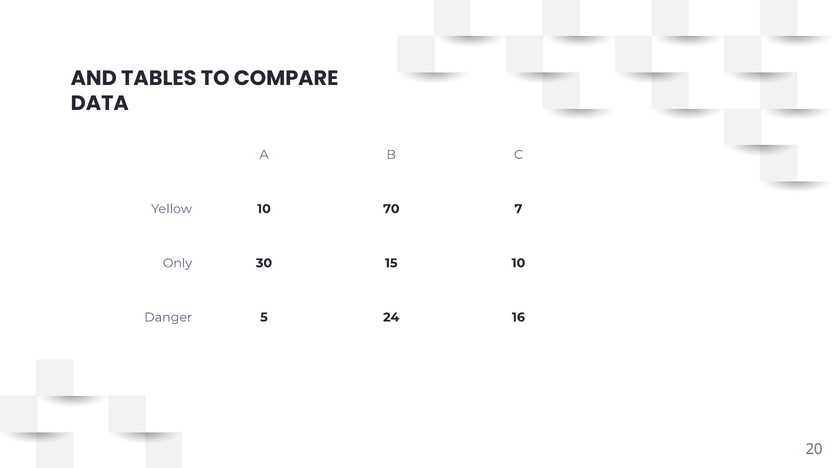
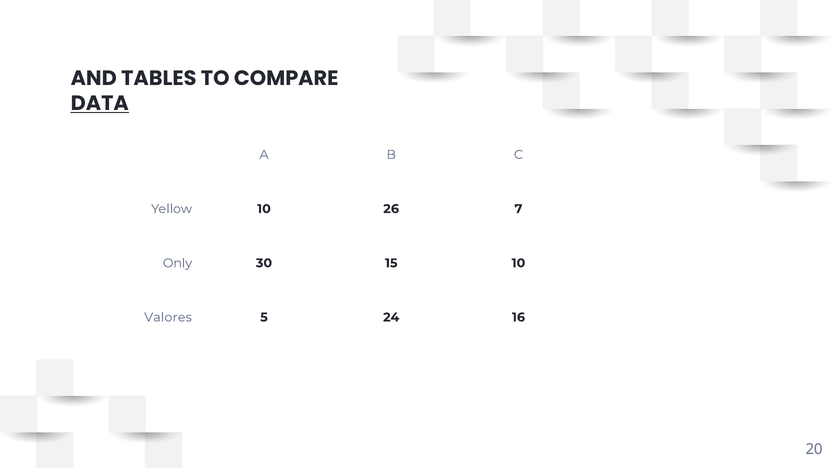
DATA underline: none -> present (100, 104)
70: 70 -> 26 (391, 209)
Danger: Danger -> Valores (168, 318)
